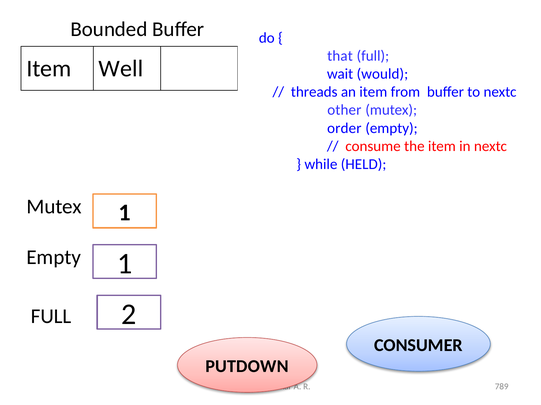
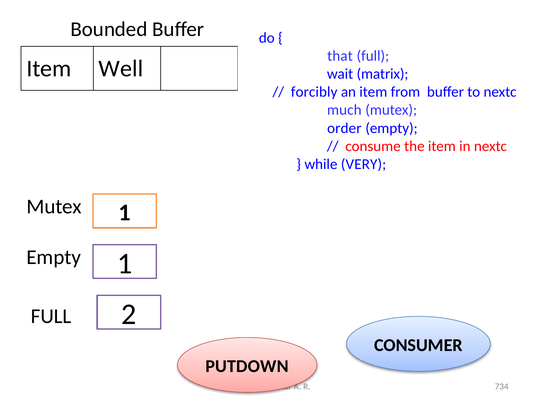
would: would -> matrix (382, 74)
threads: threads -> forcibly (314, 92)
other: other -> much (344, 110)
HELD: HELD -> VERY (364, 164)
789: 789 -> 734 (502, 387)
